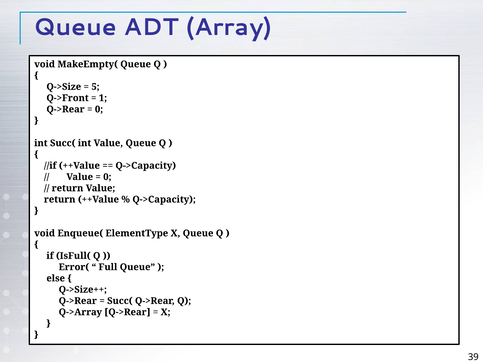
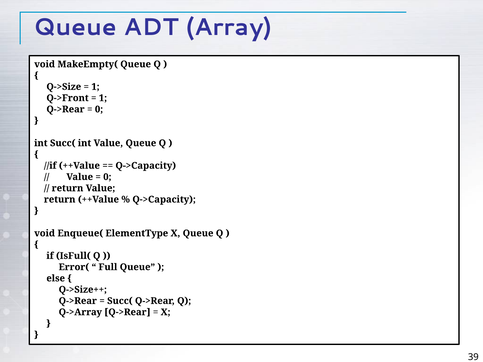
5: 5 -> 1 (95, 87)
